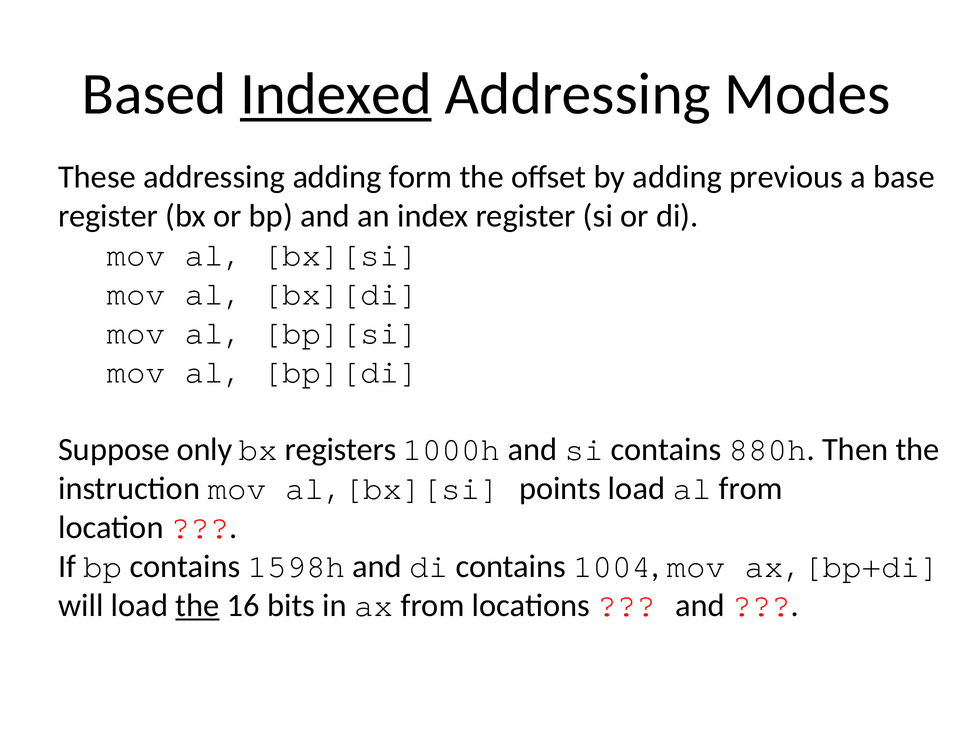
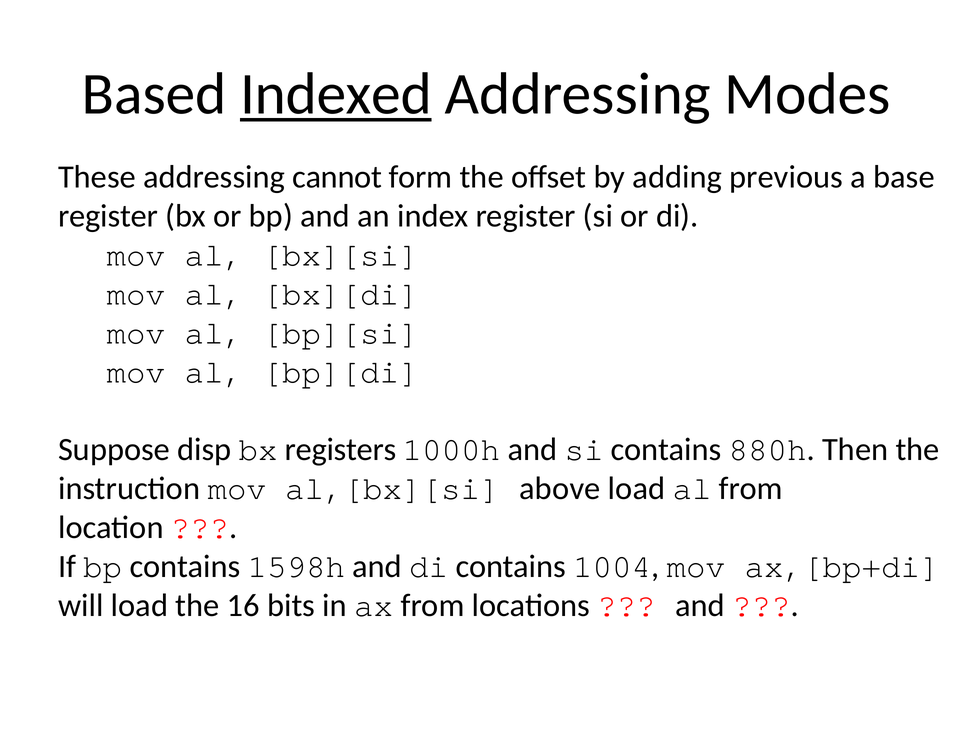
addressing adding: adding -> cannot (337, 177)
only: only -> disp (205, 450)
points: points -> above (560, 489)
the underline: present -> none (197, 606)
